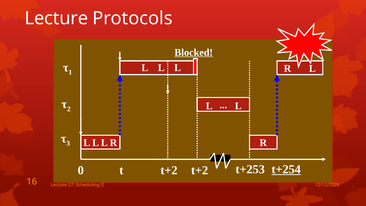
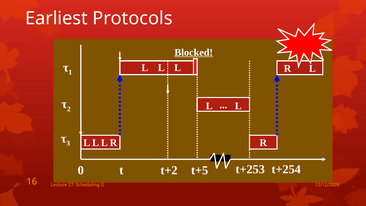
Lecture: Lecture -> Earliest (56, 18)
t+254 underline: present -> none (286, 169)
0 t+2: t+2 -> t+5 (200, 170)
